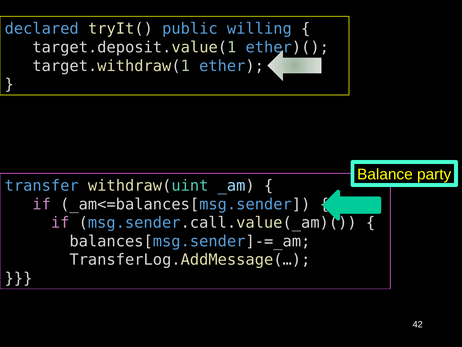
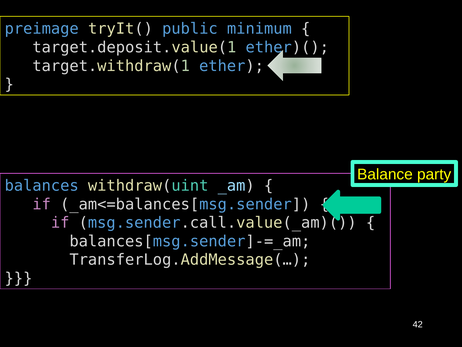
declared: declared -> preimage (42, 29)
willing: willing -> minimum (259, 29)
transfer: transfer -> balances (42, 186)
